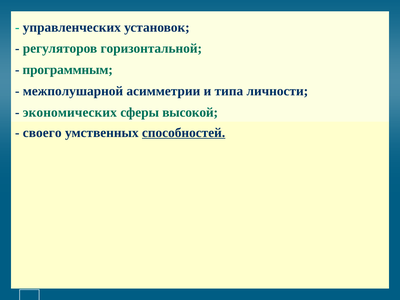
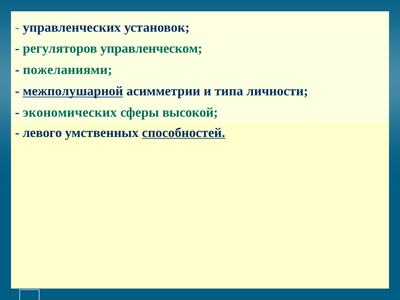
горизонтальной: горизонтальной -> управленческом (151, 49)
программным: программным -> пожеланиями (68, 70)
межполушарной underline: none -> present (73, 91)
своего: своего -> левого (42, 133)
